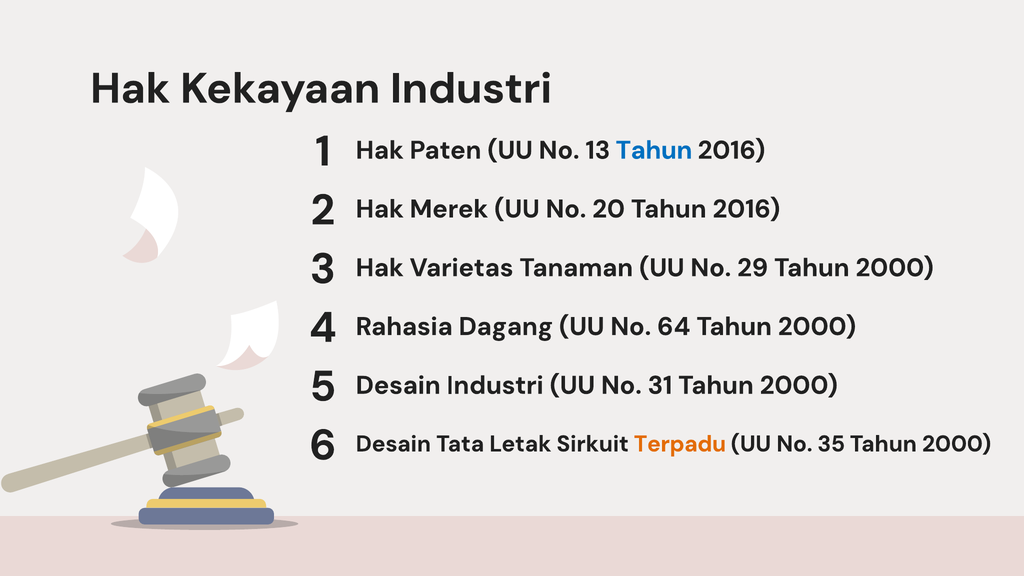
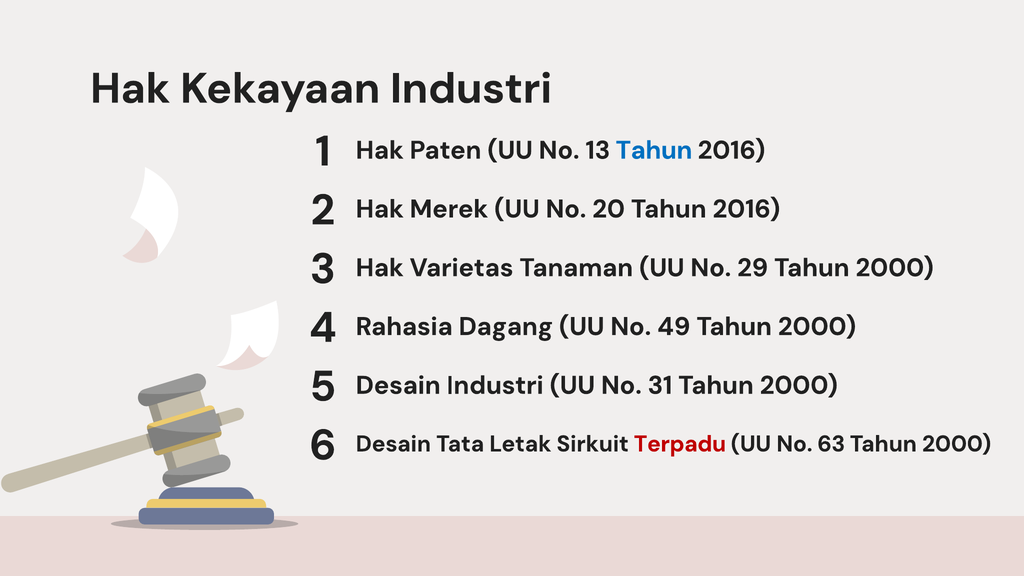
64: 64 -> 49 (674, 327)
Terpadu colour: orange -> red (680, 444)
35: 35 -> 63 (831, 444)
